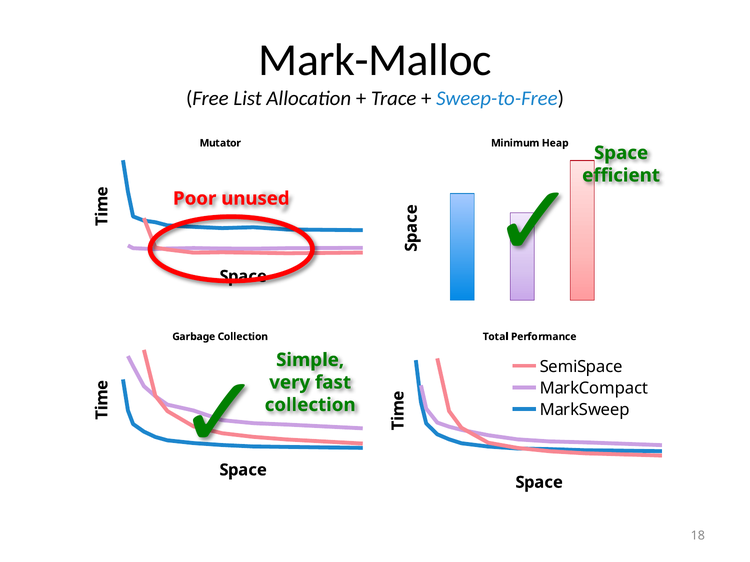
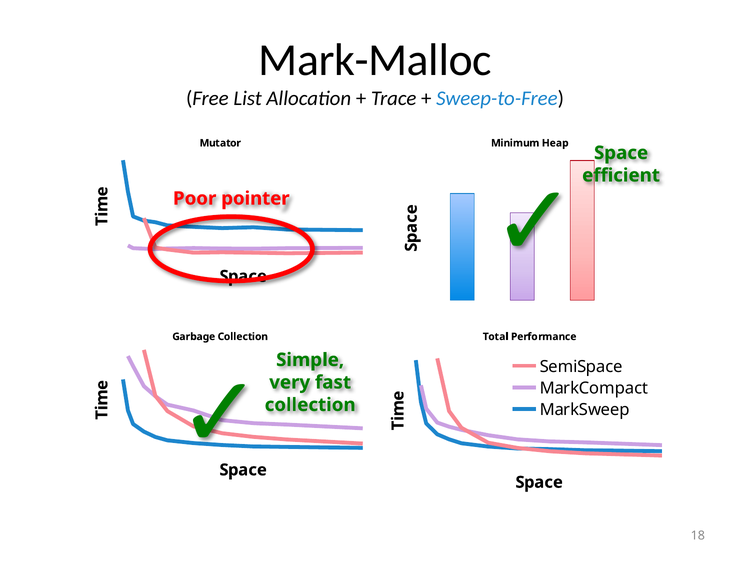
unused: unused -> pointer (255, 199)
